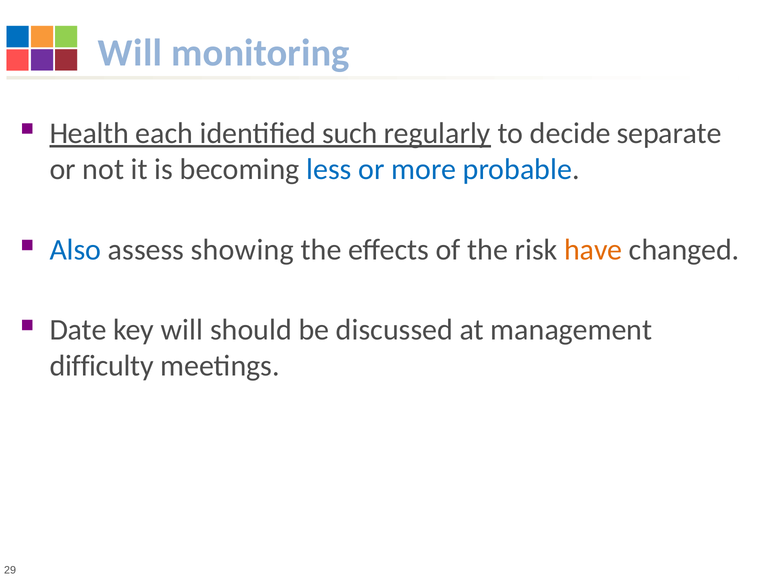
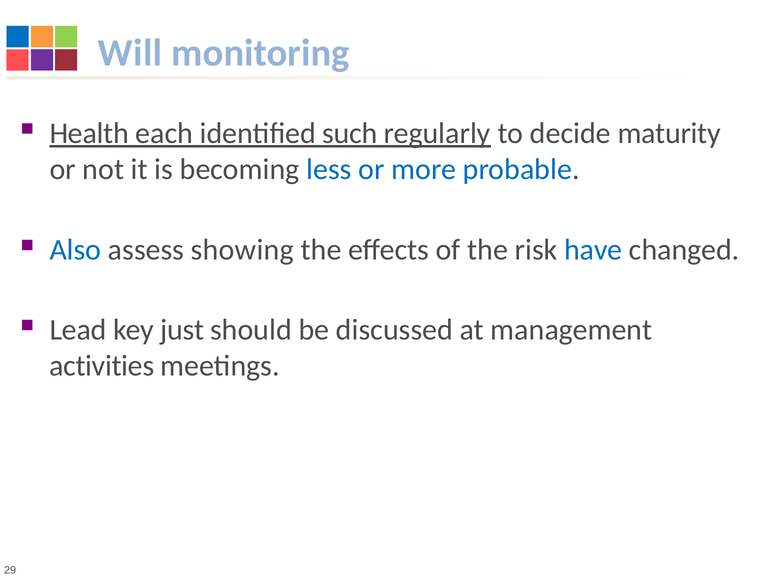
separate: separate -> maturity (669, 133)
have colour: orange -> blue (593, 250)
Date: Date -> Lead (78, 330)
key will: will -> just (182, 330)
difficulty: difficulty -> activities (102, 366)
